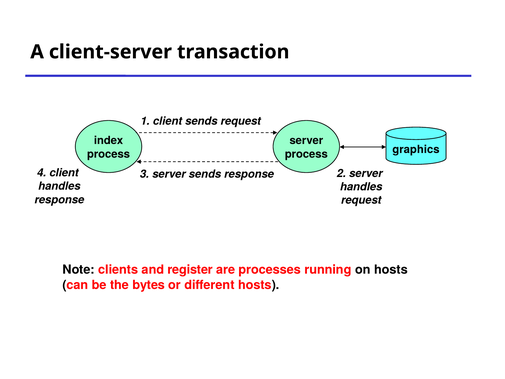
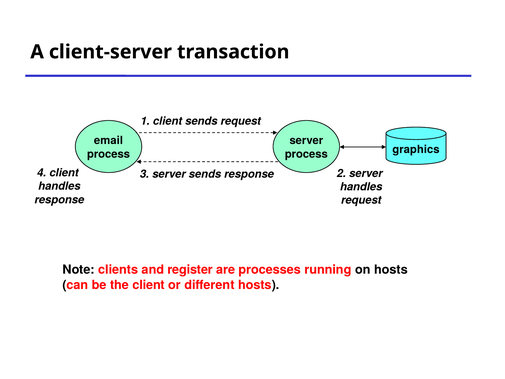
index: index -> email (108, 140)
the bytes: bytes -> client (149, 285)
